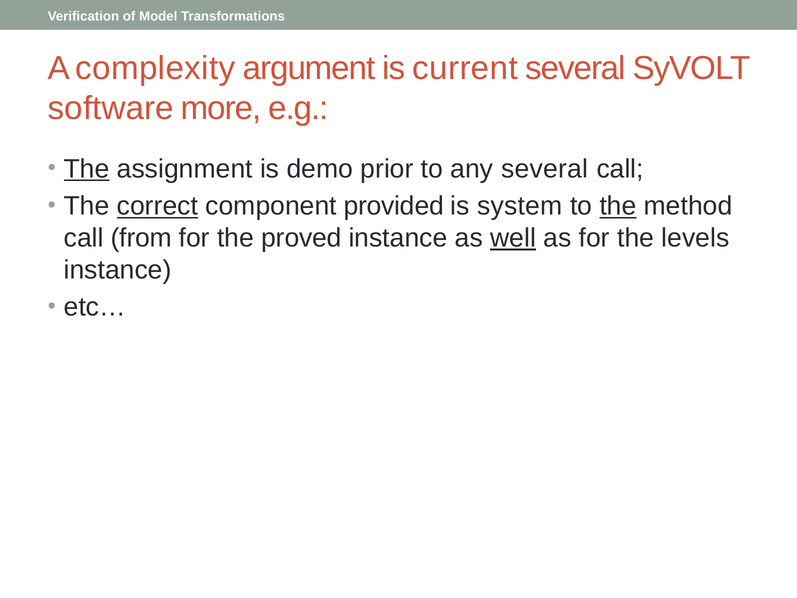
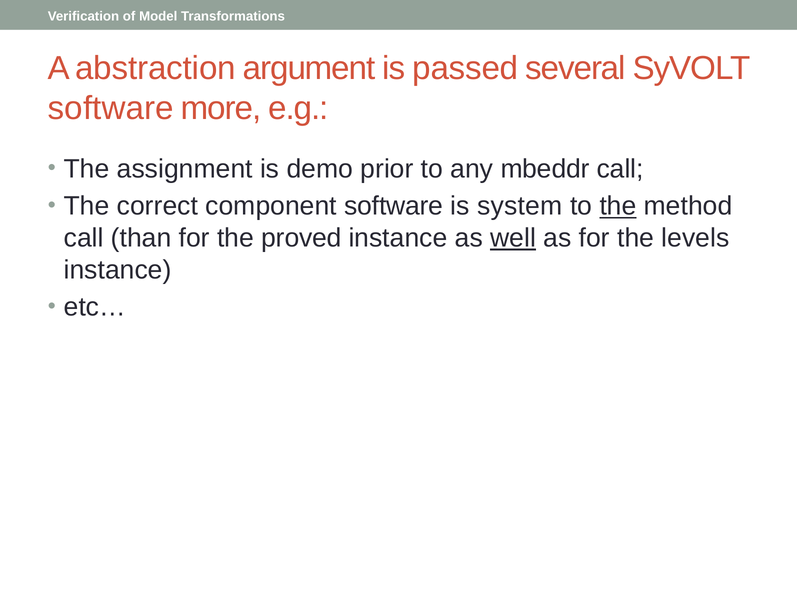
complexity: complexity -> abstraction (156, 68)
current: current -> passed (465, 68)
The underline: present -> none (87, 169)
any several: several -> mbeddr (545, 169)
correct underline: present -> none (157, 206)
component provided: provided -> software (394, 206)
from: from -> than (141, 238)
